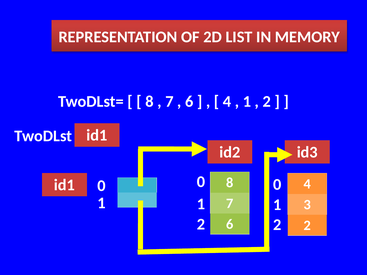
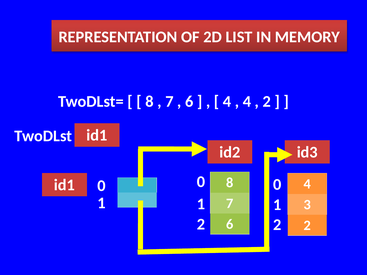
1: 1 -> 4 (247, 102)
